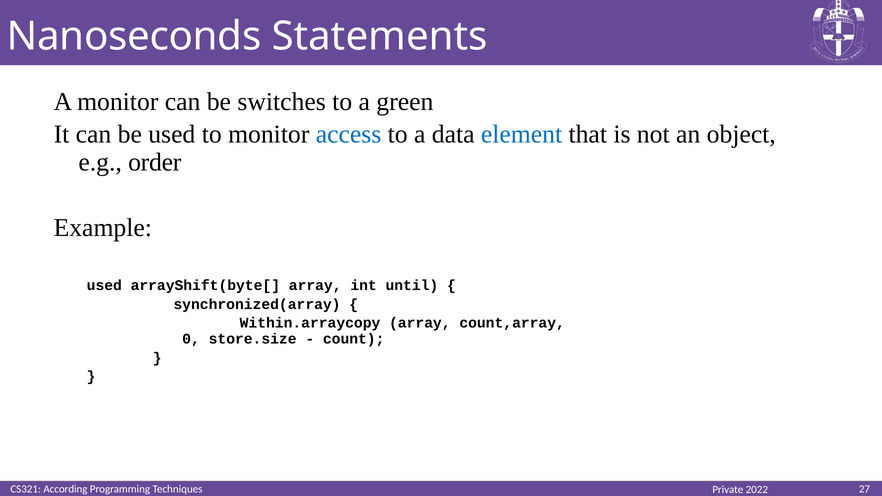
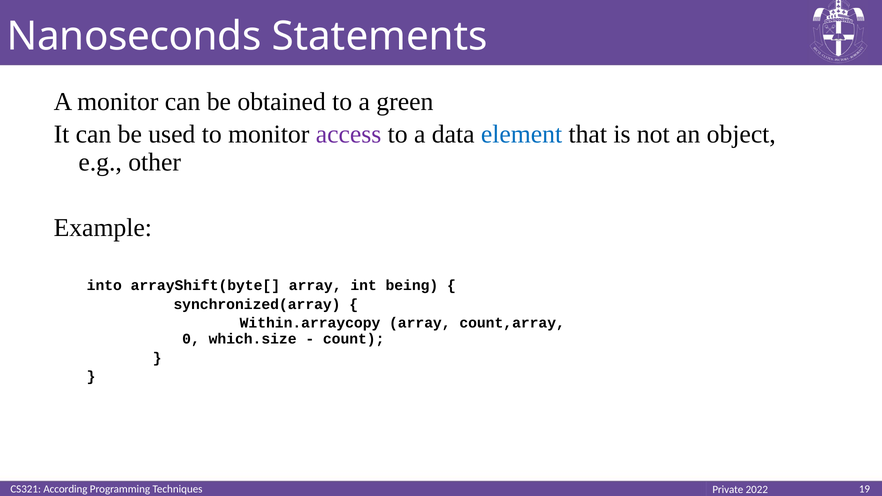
switches: switches -> obtained (282, 102)
access colour: blue -> purple (349, 134)
order: order -> other (155, 162)
used: used -> into (104, 286)
until: until -> being (412, 286)
store.size: store.size -> which.size (253, 339)
27: 27 -> 19 (864, 489)
